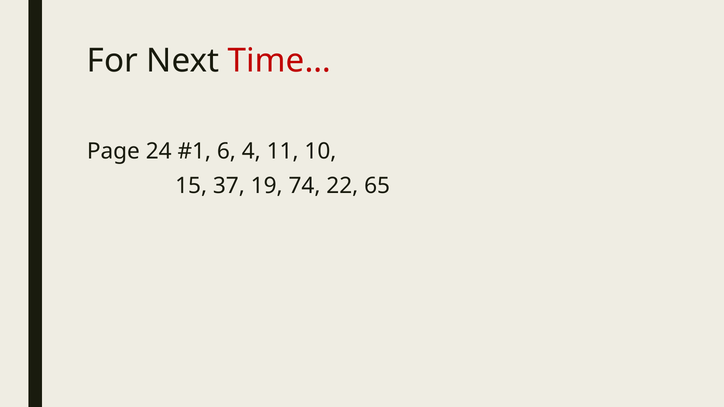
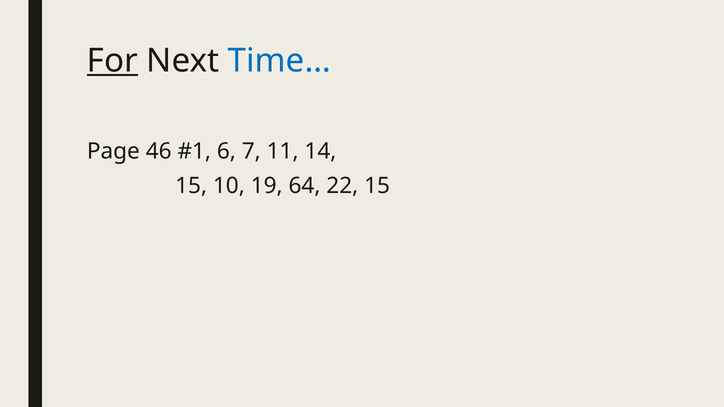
For underline: none -> present (112, 61)
Time… colour: red -> blue (279, 61)
24: 24 -> 46 (159, 151)
4: 4 -> 7 (251, 151)
10: 10 -> 14 (320, 151)
37: 37 -> 10 (229, 186)
74: 74 -> 64 (305, 186)
22 65: 65 -> 15 (377, 186)
